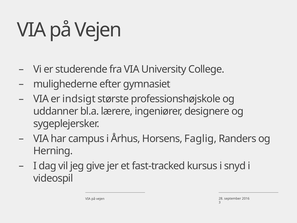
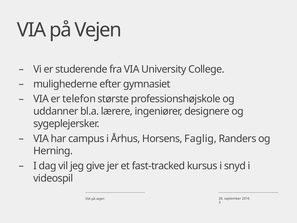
indsigt: indsigt -> telefon (79, 99)
